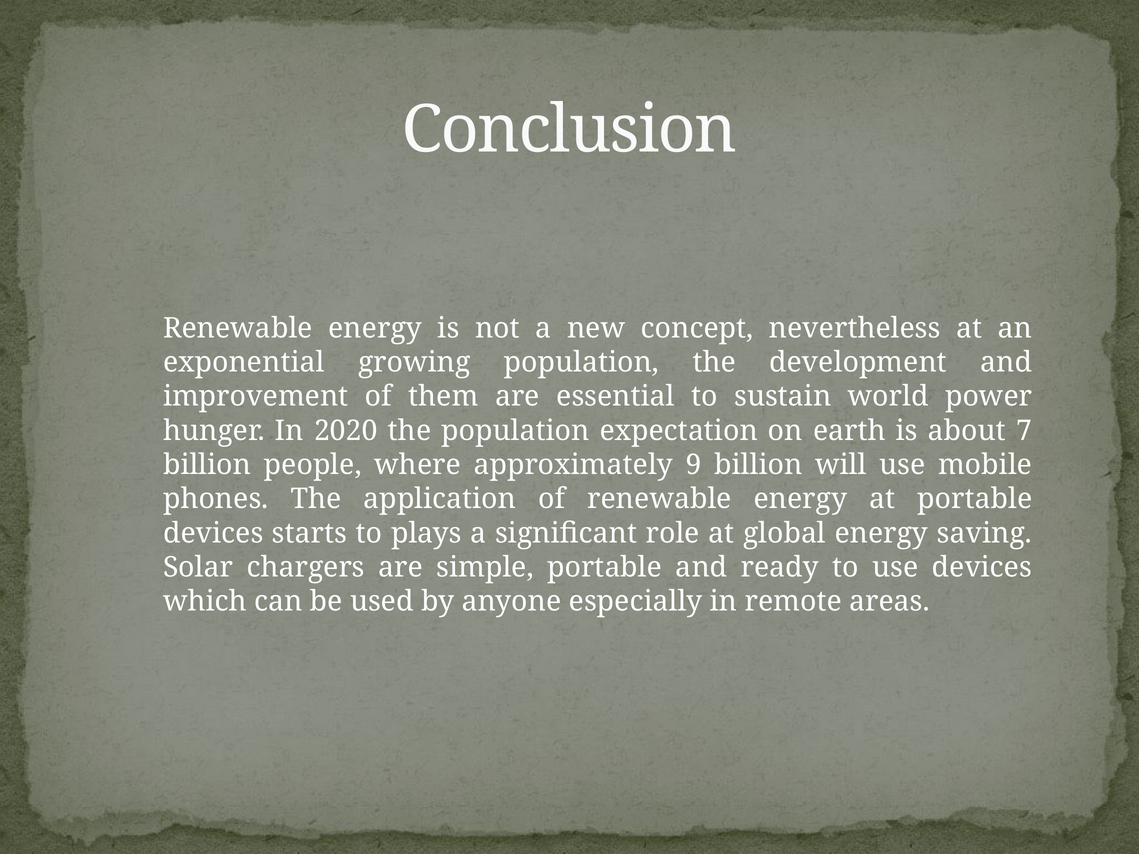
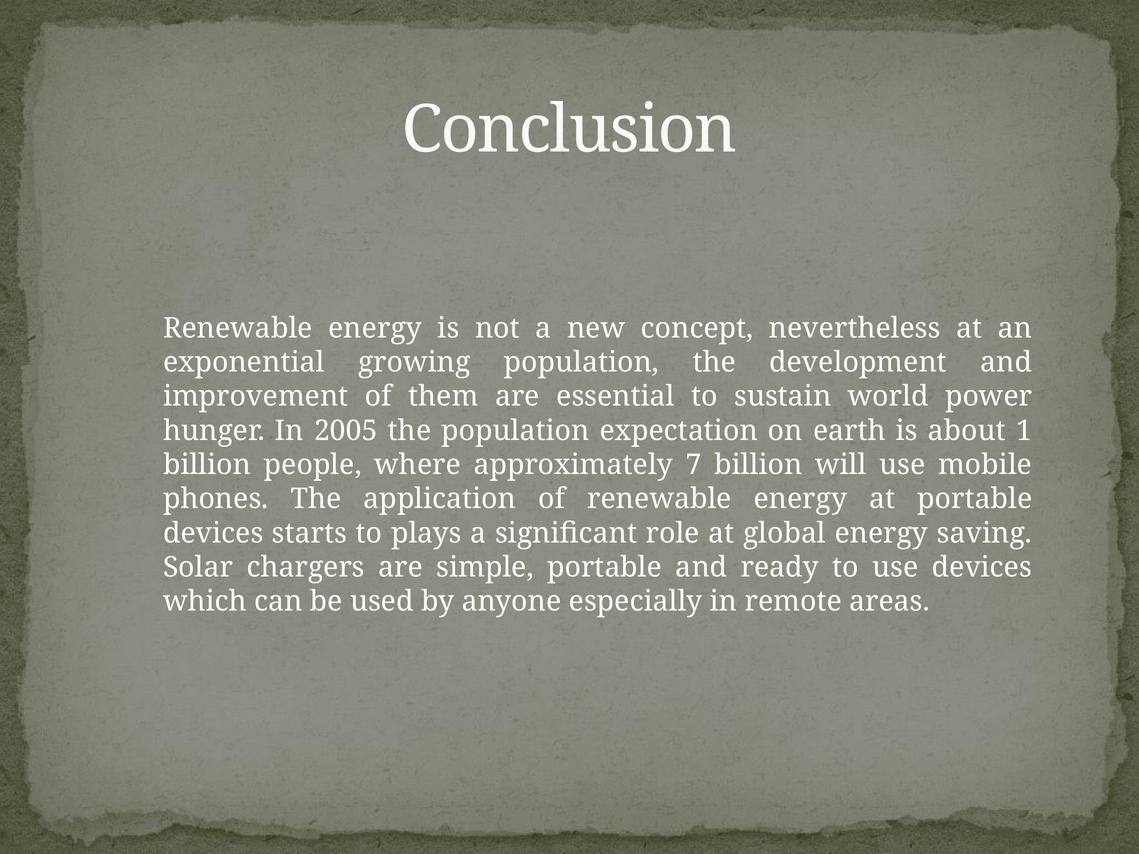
2020: 2020 -> 2005 (346, 431)
7: 7 -> 1 (1024, 431)
9: 9 -> 7 (694, 465)
